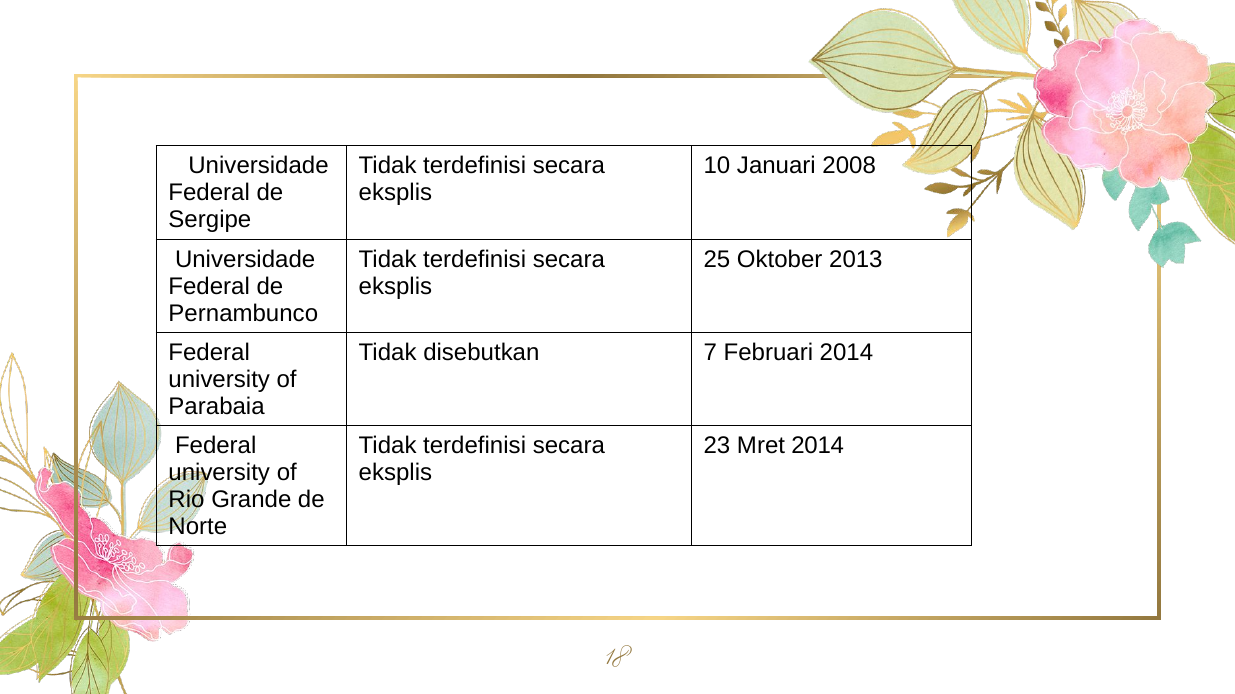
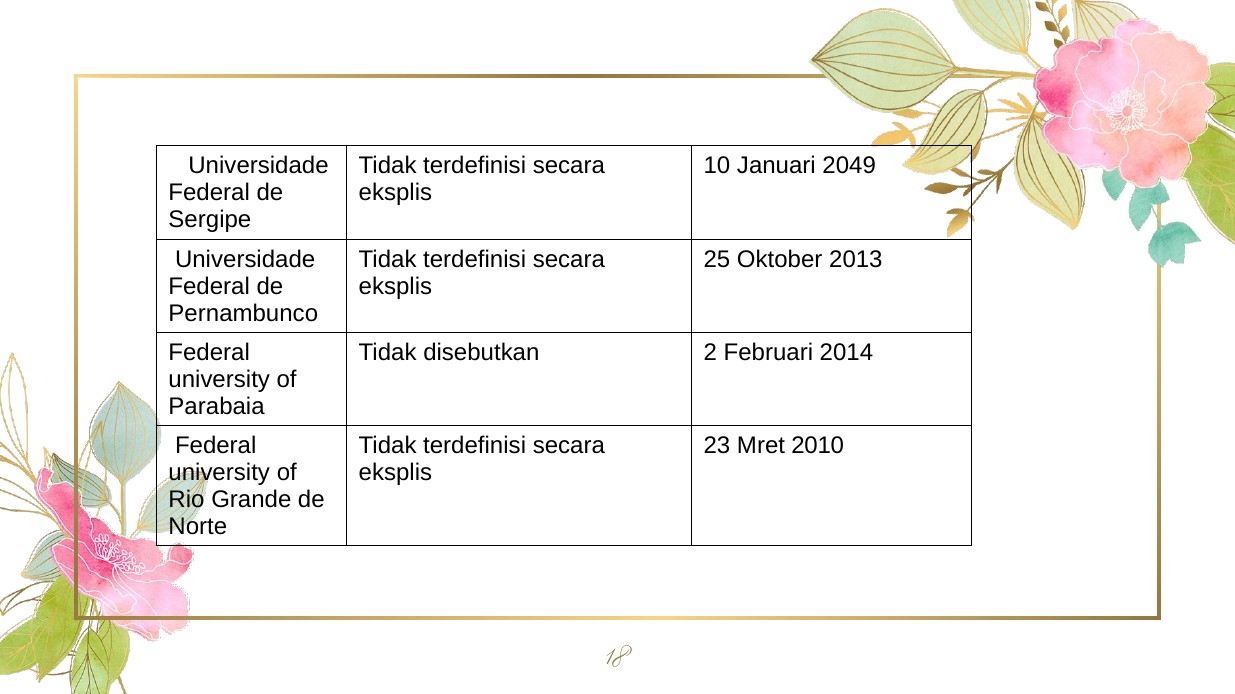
2008: 2008 -> 2049 (849, 166)
7: 7 -> 2 (710, 353)
Mret 2014: 2014 -> 2010 (818, 446)
